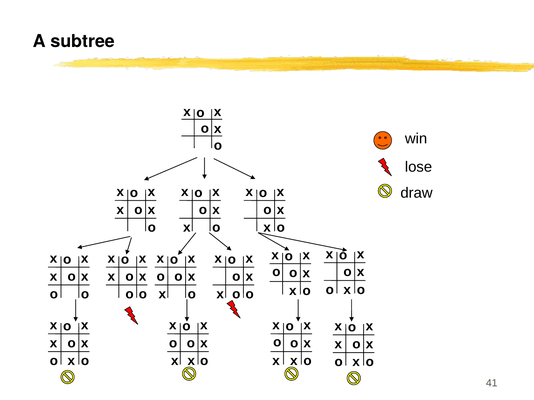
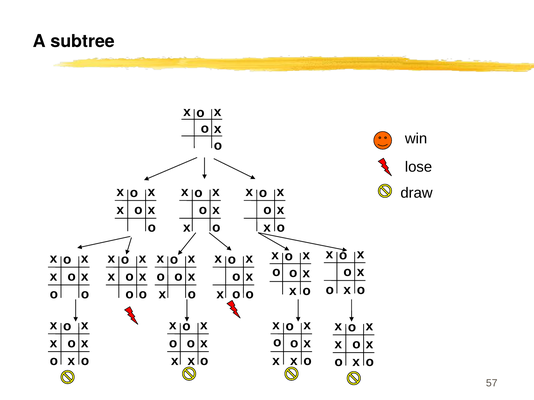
41: 41 -> 57 (492, 383)
